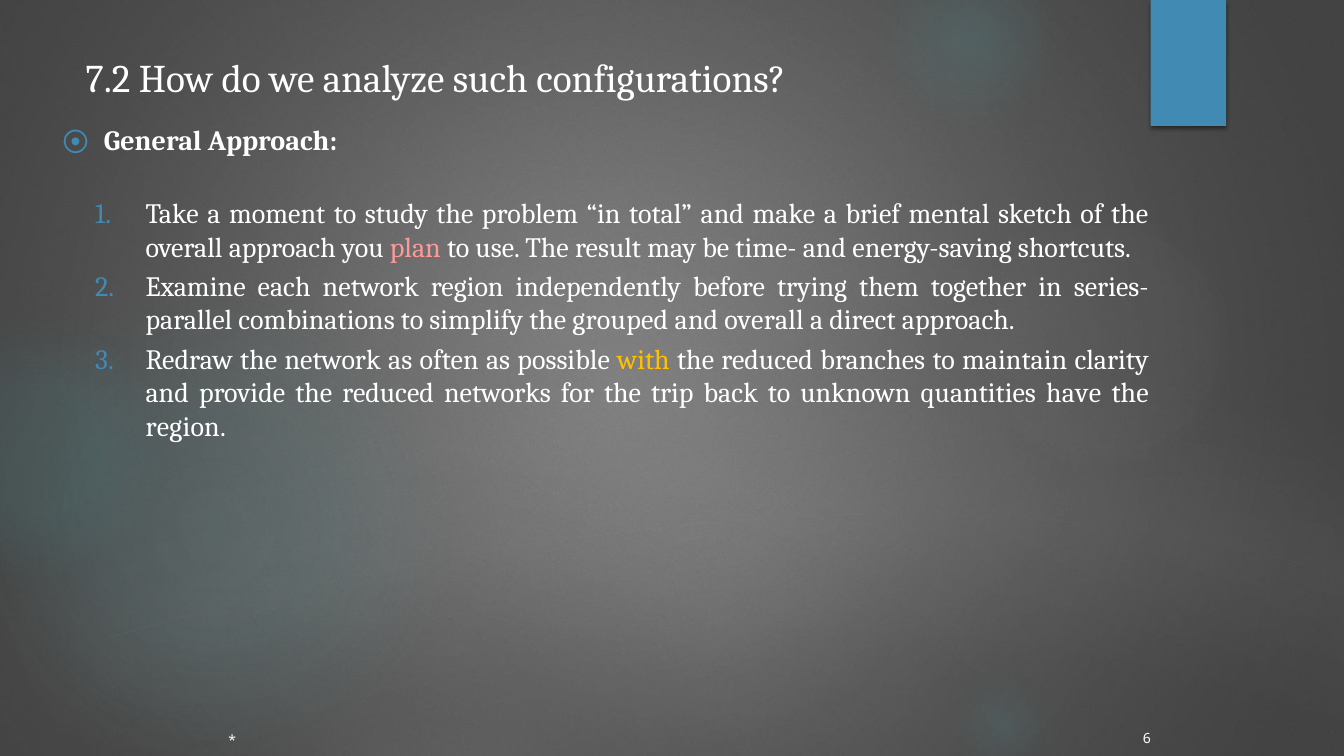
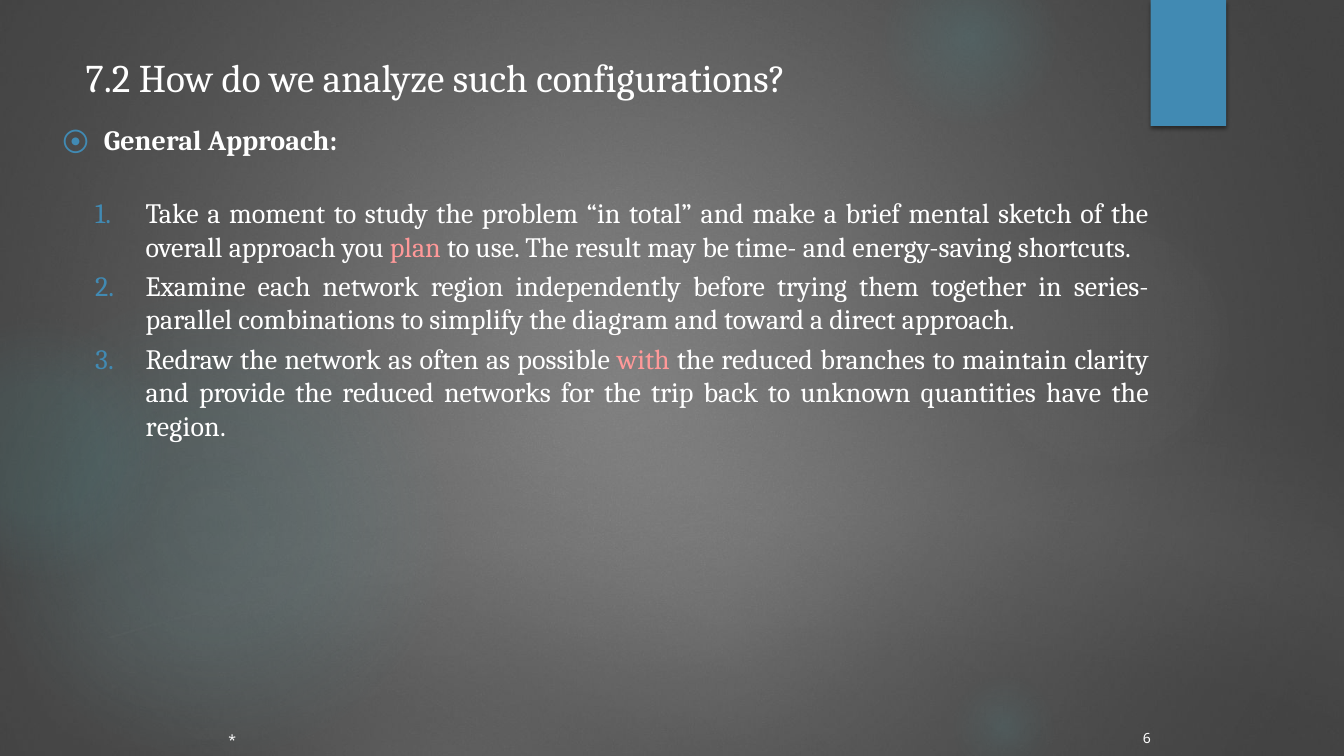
grouped: grouped -> diagram (620, 321)
and overall: overall -> toward (764, 321)
with colour: yellow -> pink (643, 360)
